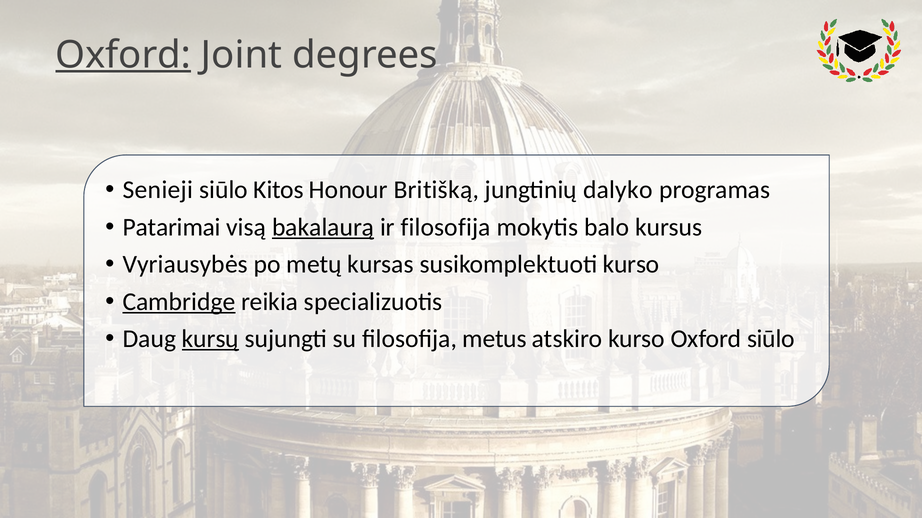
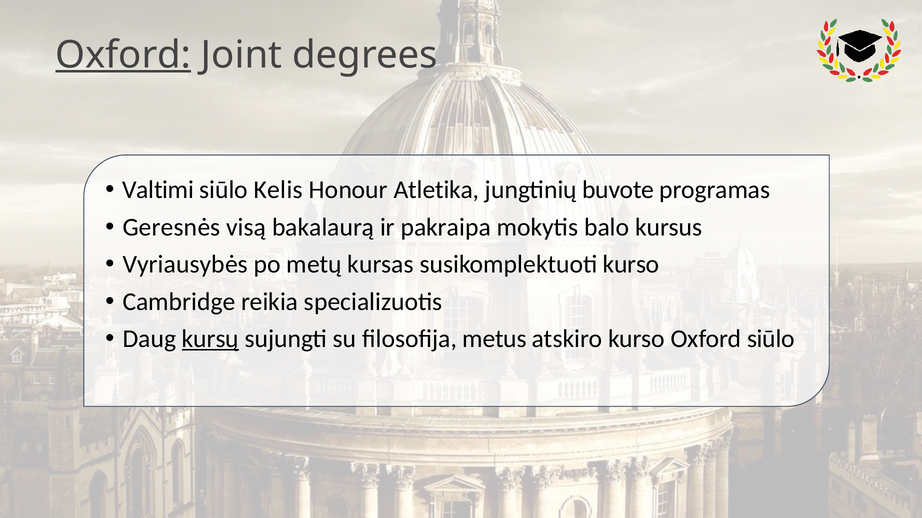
Senieji: Senieji -> Valtimi (158, 190)
Kitos: Kitos -> Kelis (278, 190)
Britišką: Britišką -> Atletika (436, 190)
dalyko: dalyko -> buvote (618, 190)
Patarimai: Patarimai -> Geresnės (172, 228)
bakalaurą underline: present -> none (323, 228)
ir filosofija: filosofija -> pakraipa (446, 228)
Cambridge underline: present -> none (179, 302)
